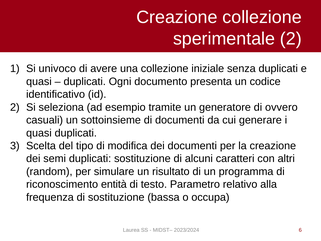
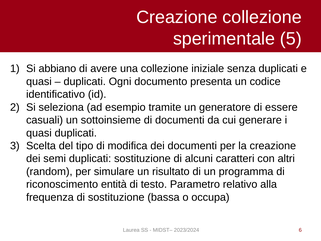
sperimentale 2: 2 -> 5 (291, 39)
univoco: univoco -> abbiano (57, 69)
ovvero: ovvero -> essere (281, 107)
